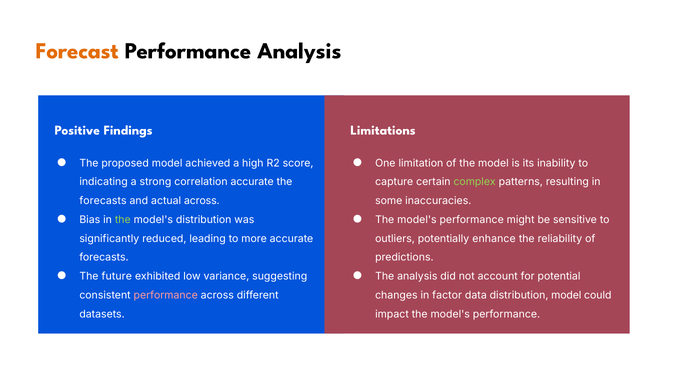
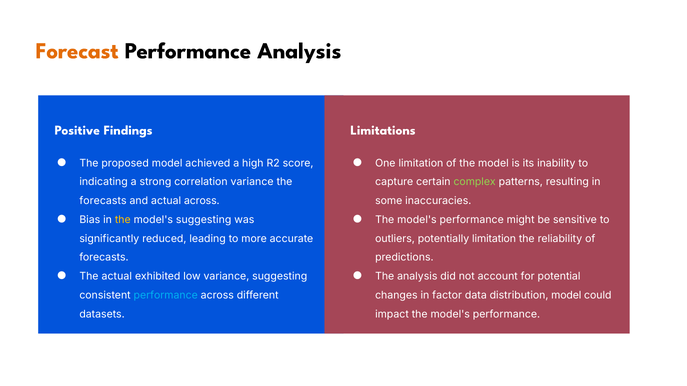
correlation accurate: accurate -> variance (252, 182)
the colour: light green -> yellow (123, 220)
model's distribution: distribution -> suggesting (204, 220)
potentially enhance: enhance -> limitation (494, 239)
The future: future -> actual (117, 277)
performance colour: pink -> light blue (166, 296)
